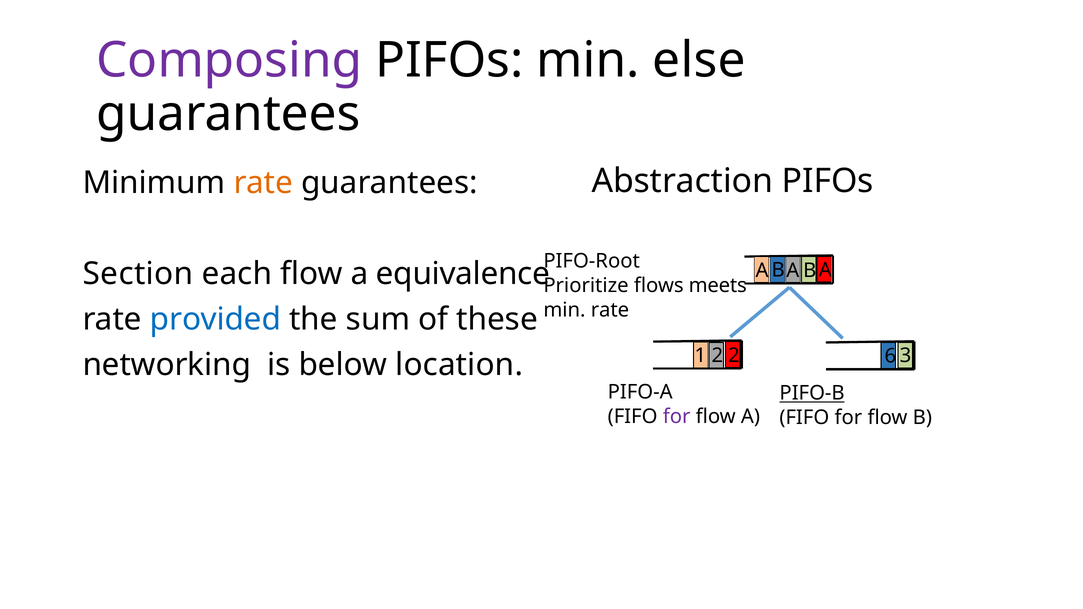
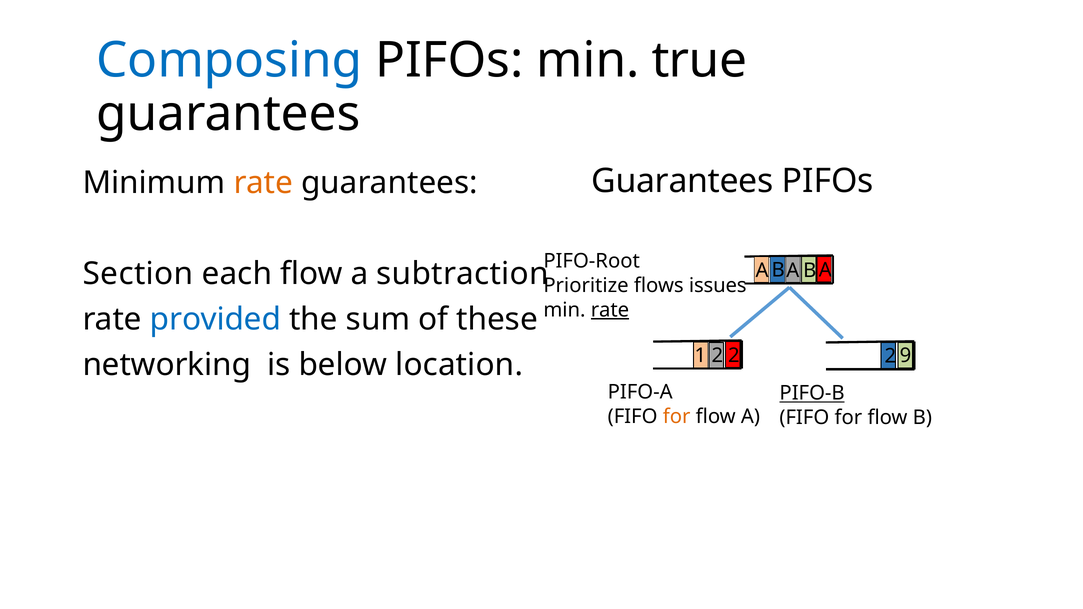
Composing colour: purple -> blue (229, 60)
else: else -> true (699, 60)
Abstraction: Abstraction -> Guarantees (682, 181)
equivalence: equivalence -> subtraction (463, 274)
meets: meets -> issues (718, 286)
rate underline: none -> present (610, 310)
1 6: 6 -> 2 (890, 356)
3: 3 -> 9 (906, 355)
for colour: purple -> orange (677, 417)
